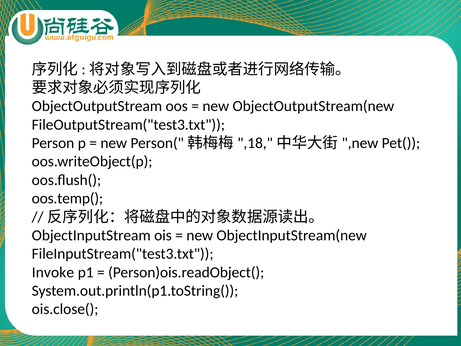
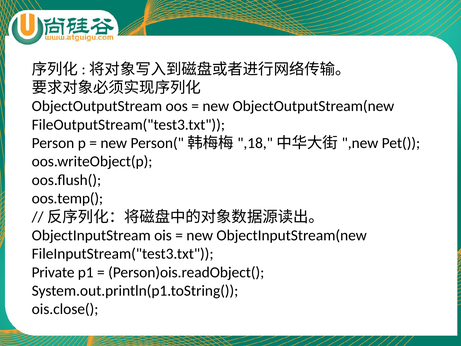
Invoke: Invoke -> Private (53, 272)
